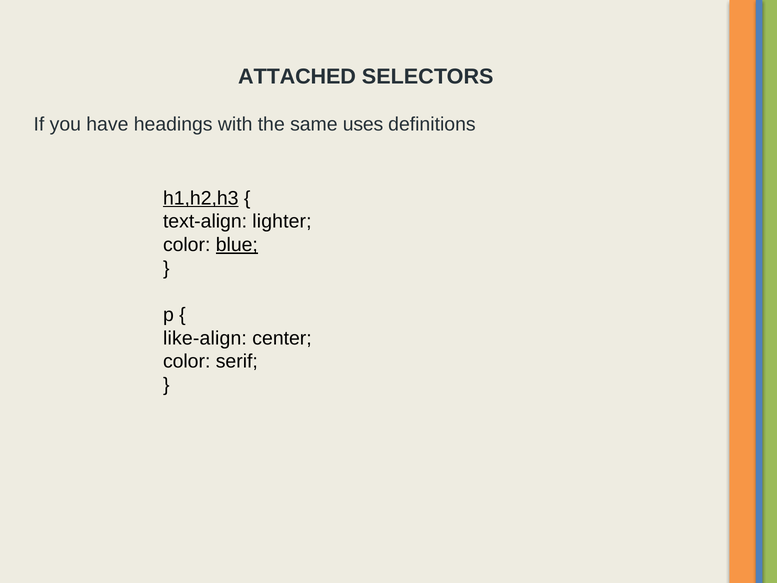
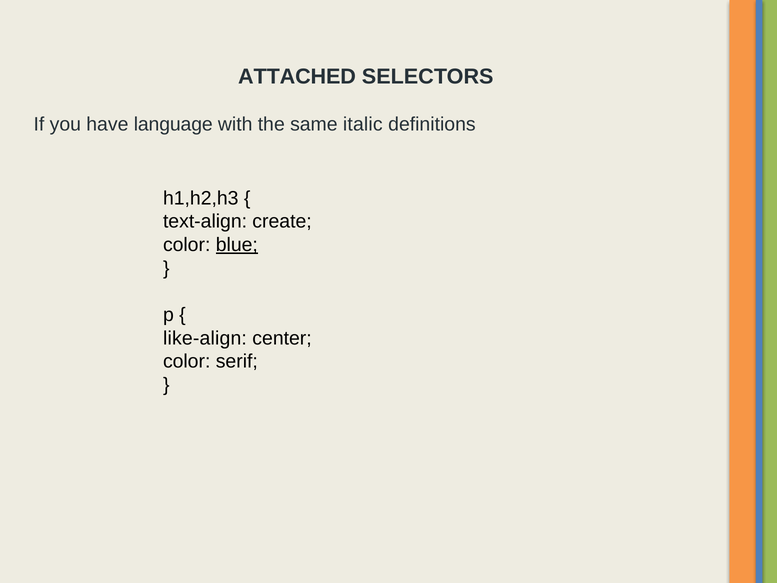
headings: headings -> language (173, 124)
uses: uses -> italic (363, 124)
h1,h2,h3 underline: present -> none (201, 198)
lighter: lighter -> create (282, 221)
